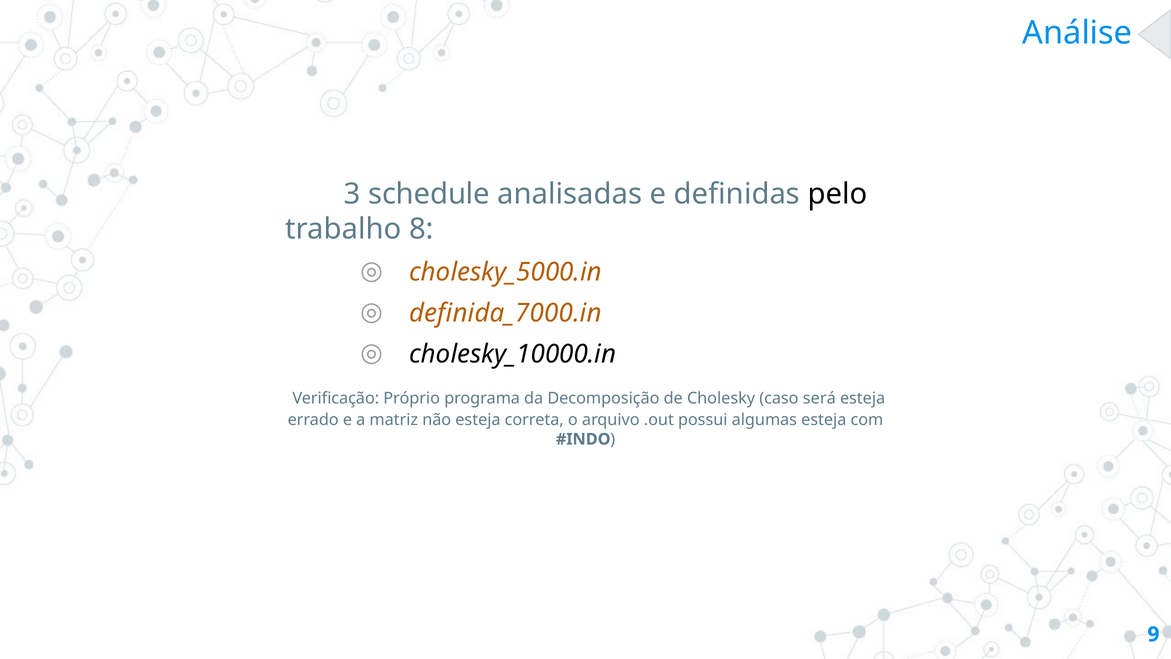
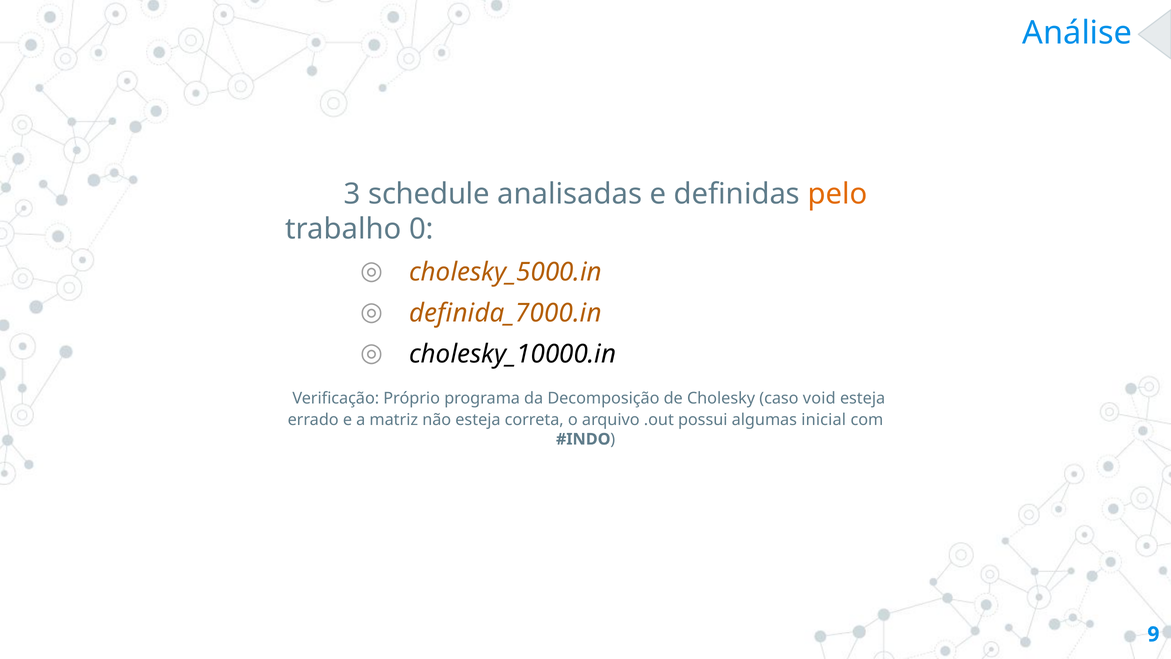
pelo colour: black -> orange (837, 194)
8: 8 -> 0 (421, 229)
será: será -> void (819, 398)
algumas esteja: esteja -> inicial (824, 420)
